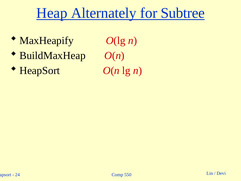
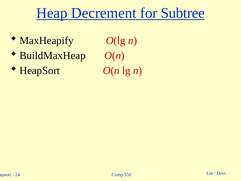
Alternately: Alternately -> Decrement (104, 13)
